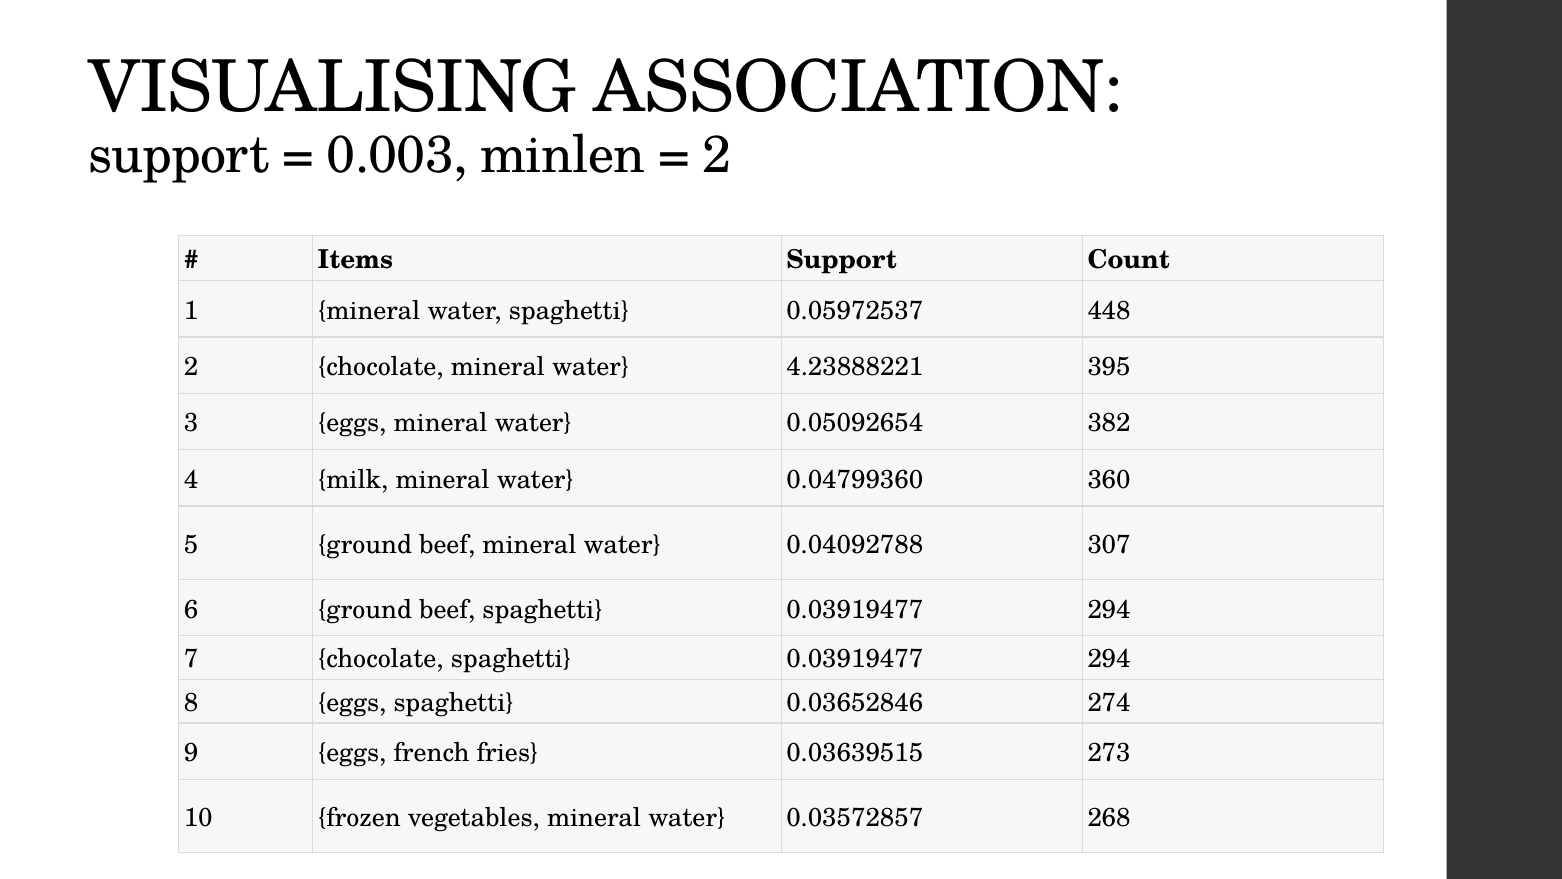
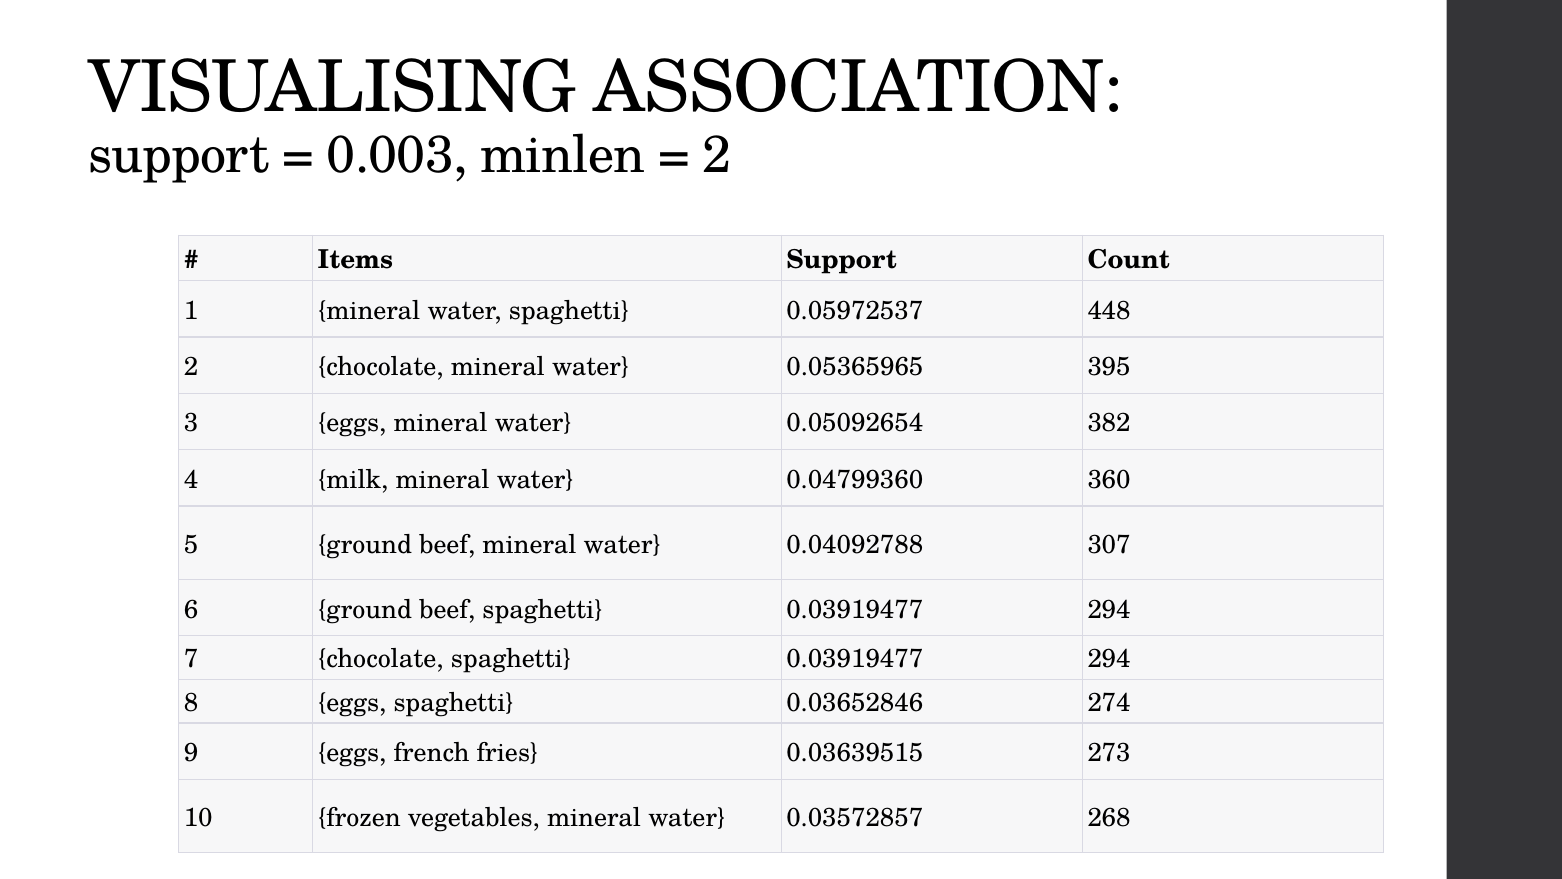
4.23888221: 4.23888221 -> 0.05365965 (855, 367)
